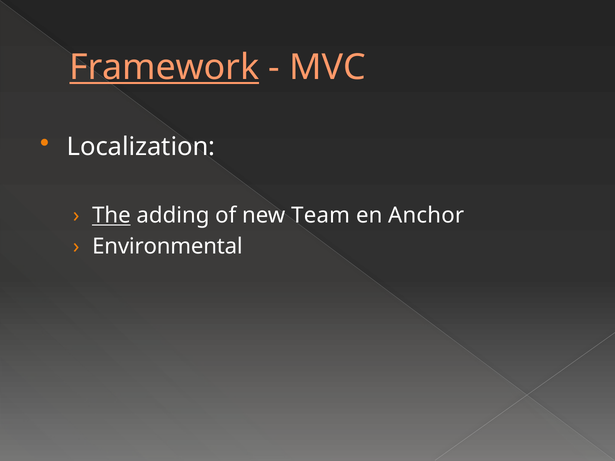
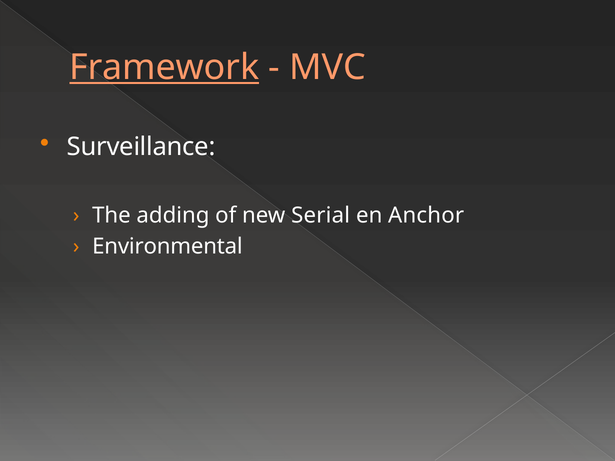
Localization: Localization -> Surveillance (141, 147)
The underline: present -> none (111, 216)
Team: Team -> Serial (321, 216)
